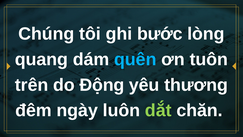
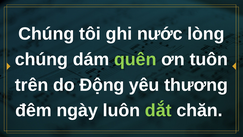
bước: bước -> nước (160, 34)
quang: quang -> chúng (41, 59)
quên colour: light blue -> light green (135, 59)
